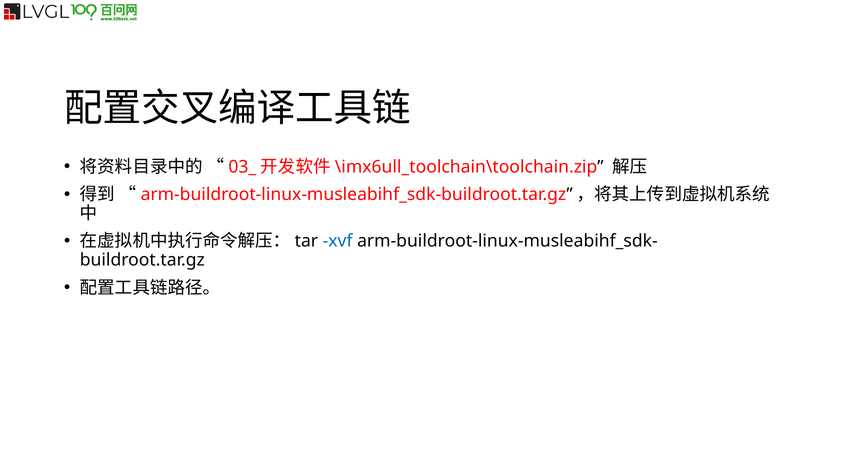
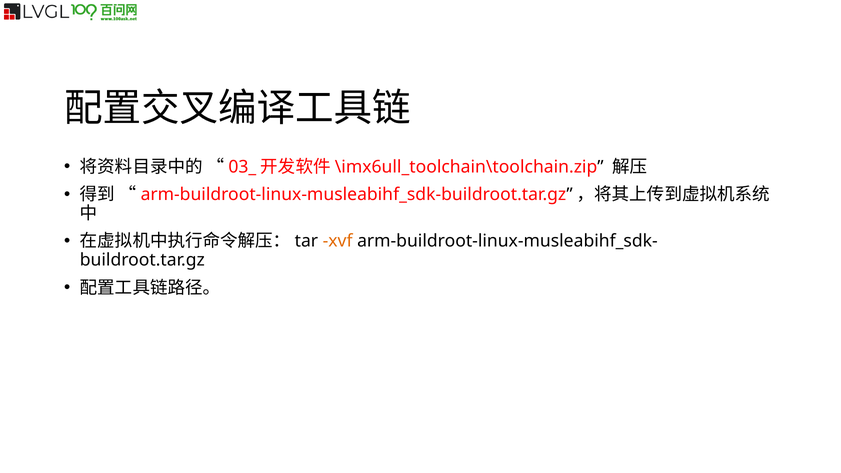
xvf colour: blue -> orange (338, 241)
